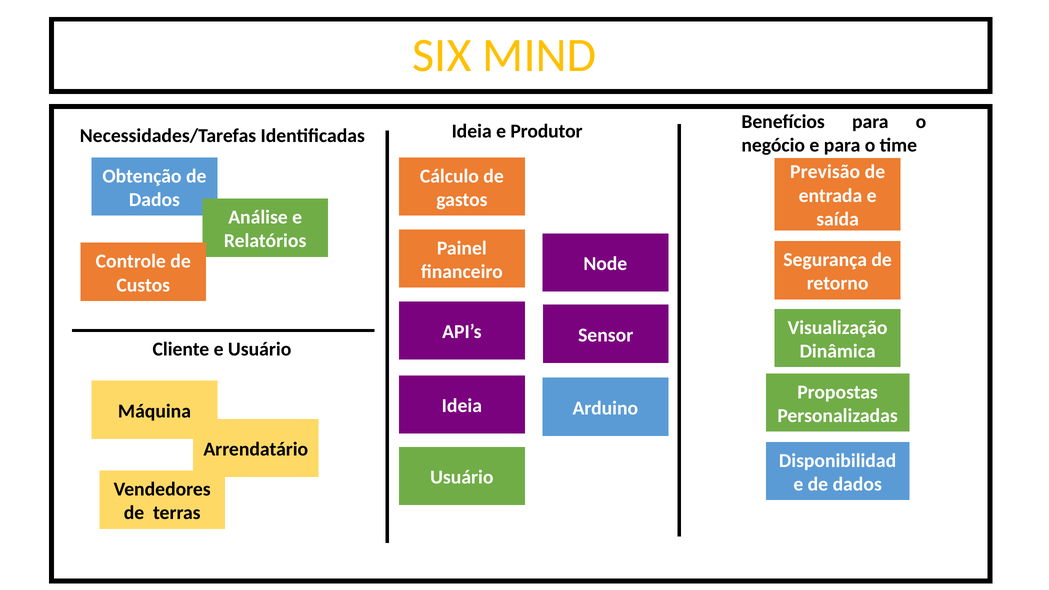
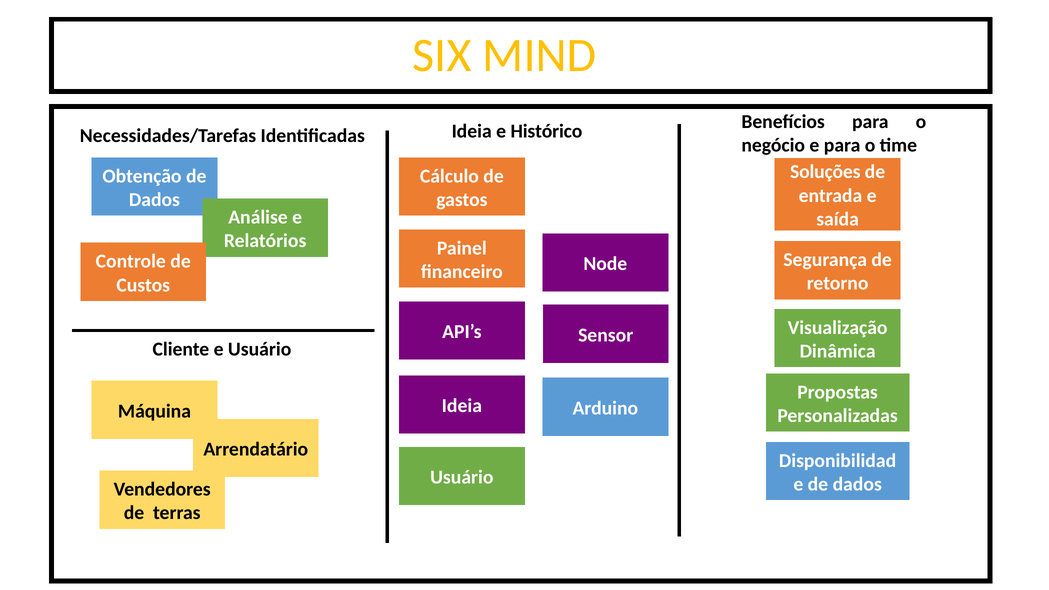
Produtor: Produtor -> Histórico (546, 131)
Previsão: Previsão -> Soluções (825, 172)
